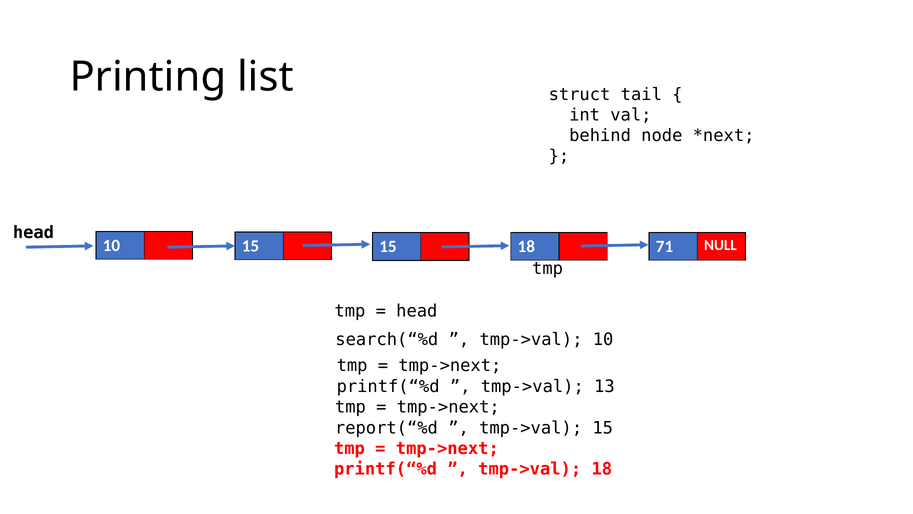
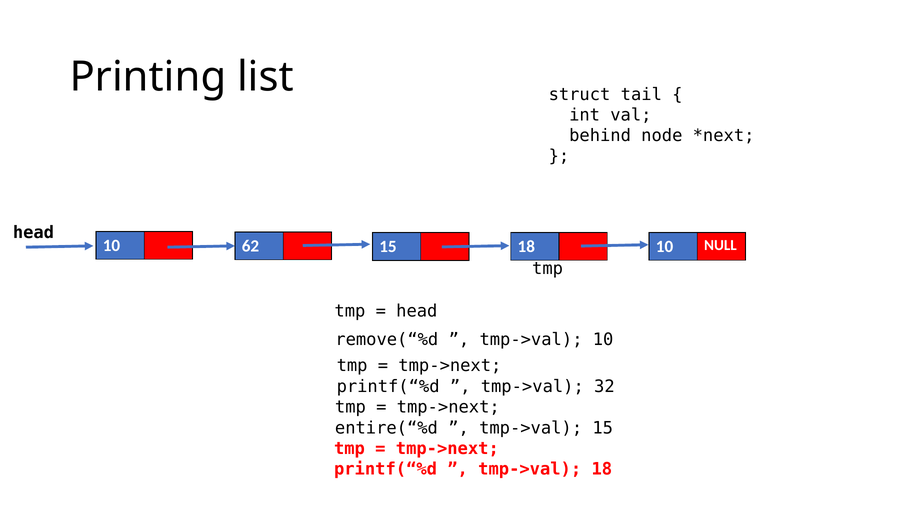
10 15: 15 -> 62 (250, 246)
18 71: 71 -> 10 (665, 246)
search(“%d: search(“%d -> remove(“%d (387, 339)
13: 13 -> 32 (604, 386)
report(“%d: report(“%d -> entire(“%d (386, 427)
